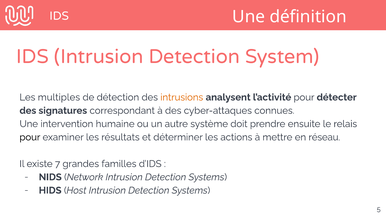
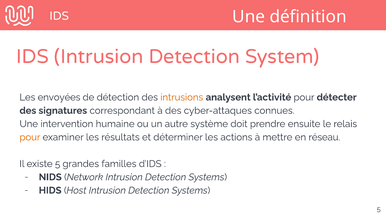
multiples: multiples -> envoyées (59, 97)
pour colour: black -> orange (30, 137)
existe 7: 7 -> 5 (58, 164)
